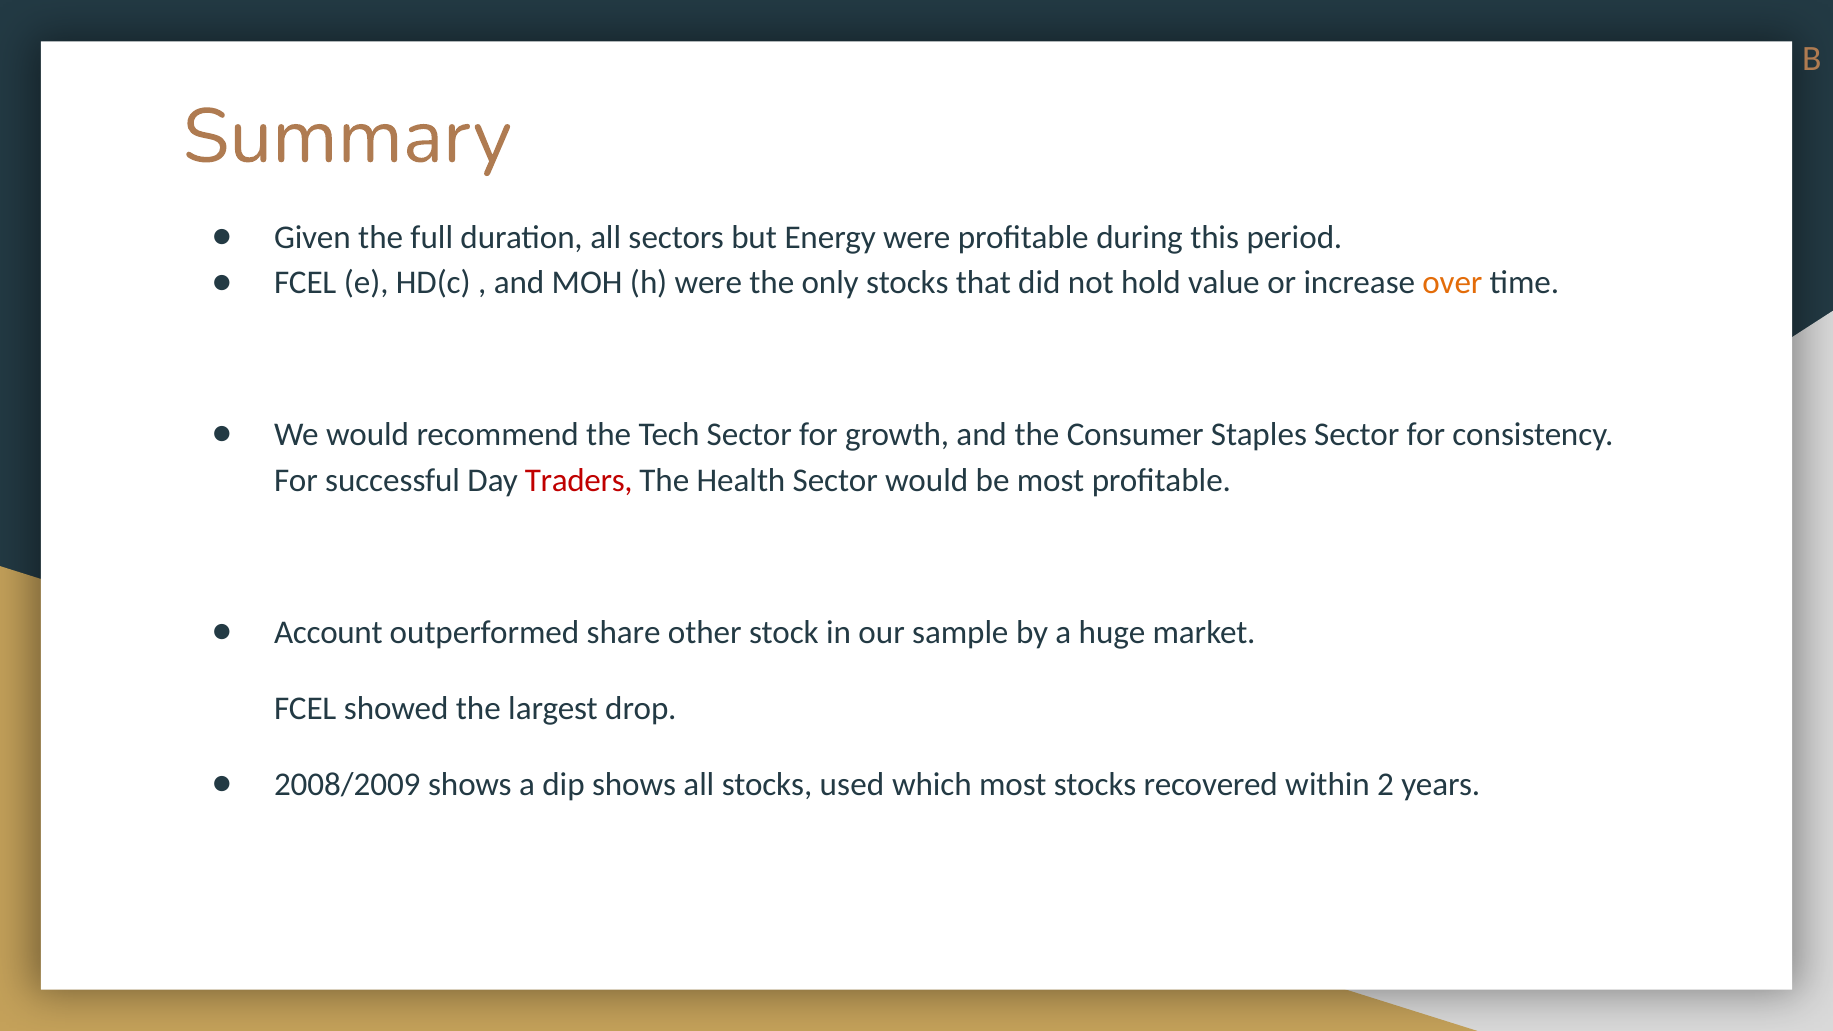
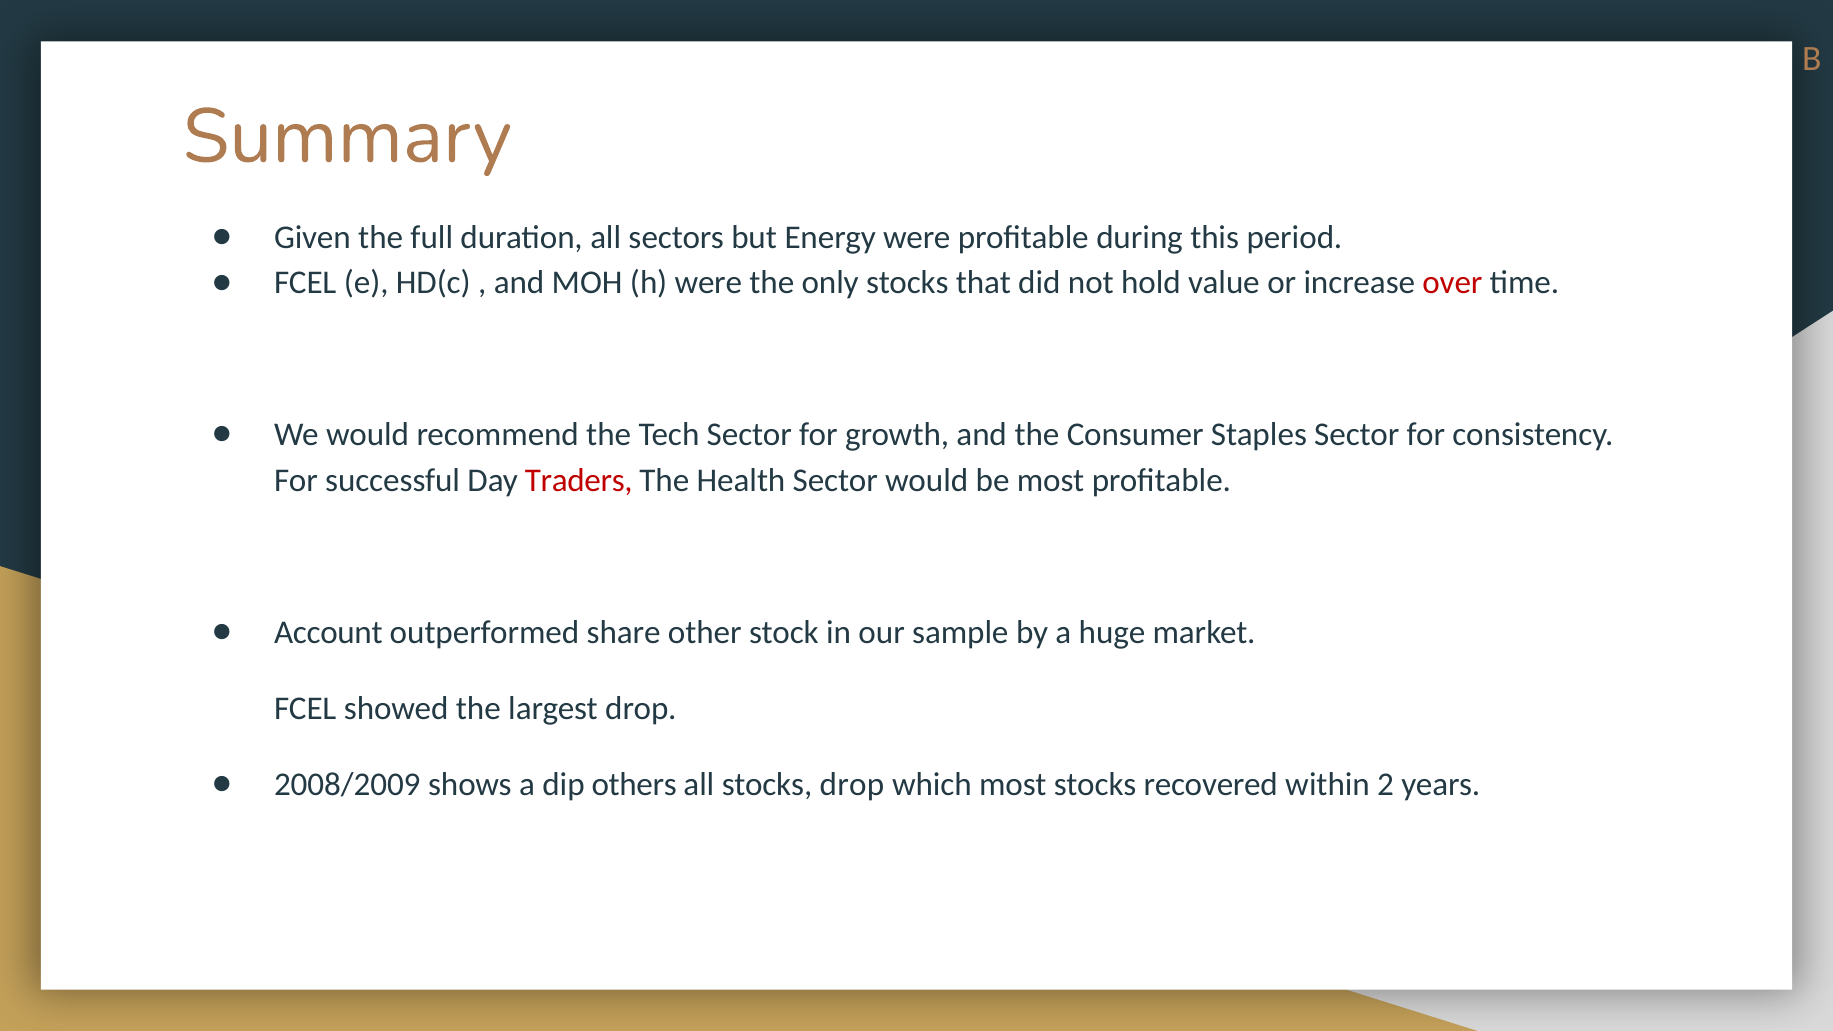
over colour: orange -> red (1452, 283)
dip shows: shows -> others (634, 784)
stocks used: used -> drop (852, 784)
